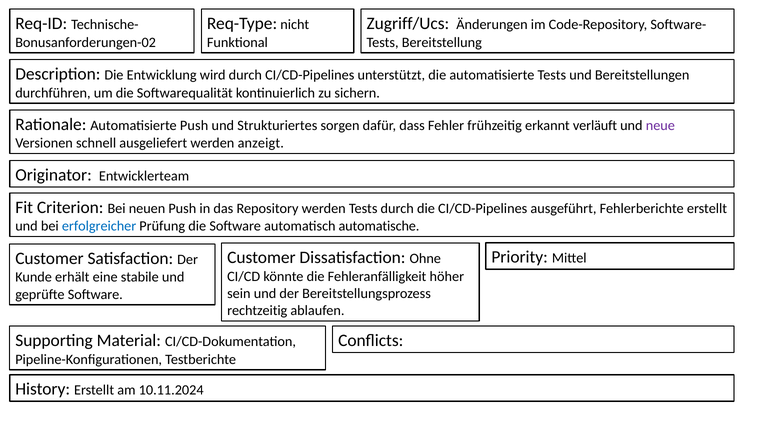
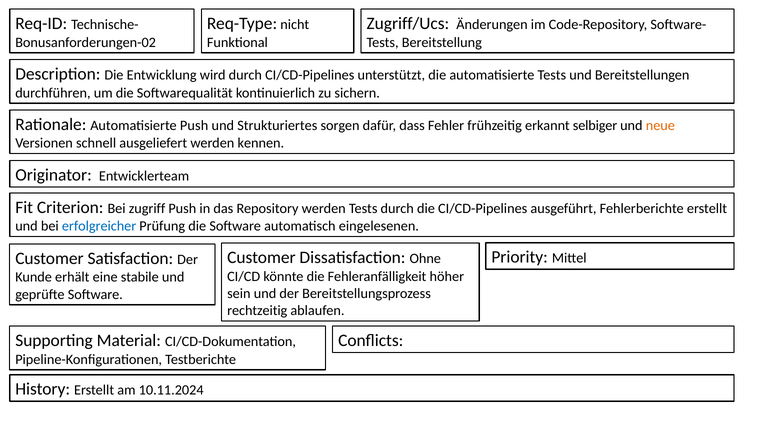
verläuft: verläuft -> selbiger (595, 125)
neue colour: purple -> orange (660, 125)
anzeigt: anzeigt -> kennen (261, 143)
neuen: neuen -> zugriff (147, 208)
automatische: automatische -> eingelesenen (379, 226)
